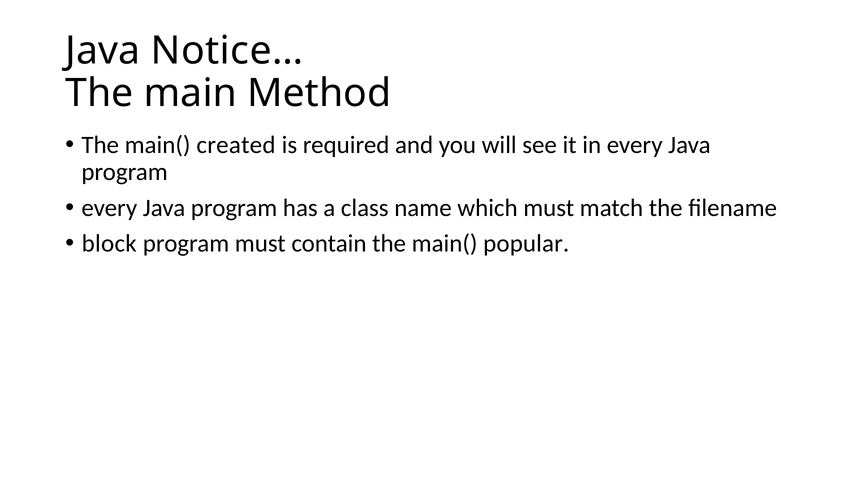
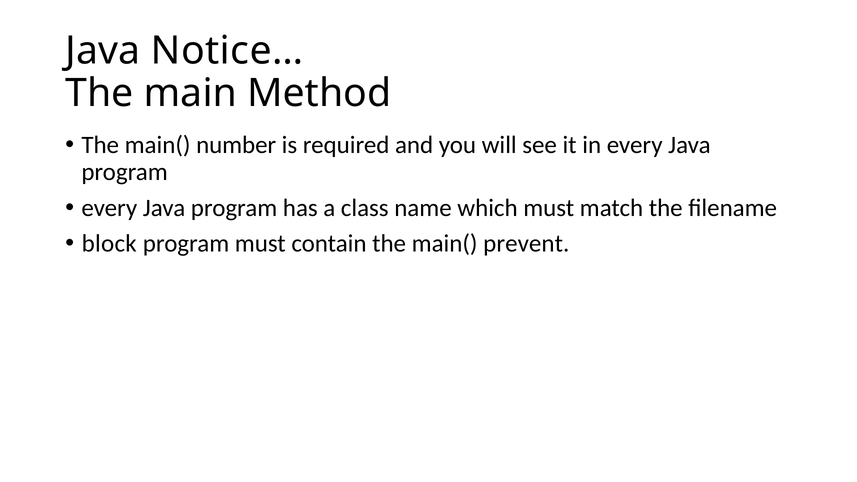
created: created -> number (236, 145)
popular: popular -> prevent (526, 244)
